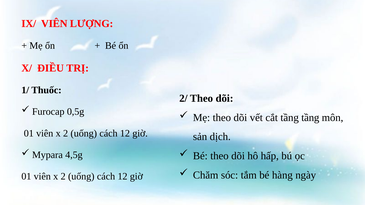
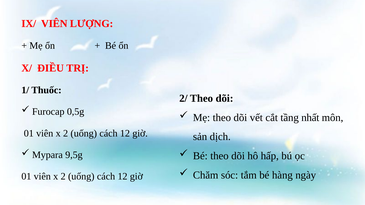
tầng tầng: tầng -> nhất (310, 118)
4,5g: 4,5g -> 9,5g (74, 155)
